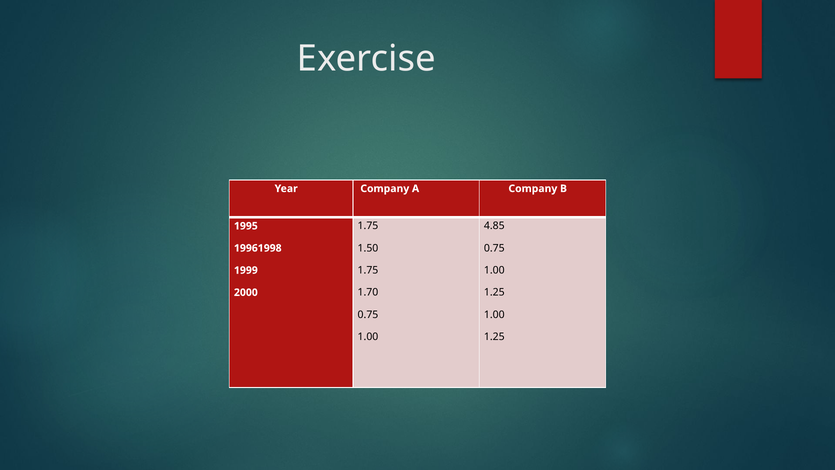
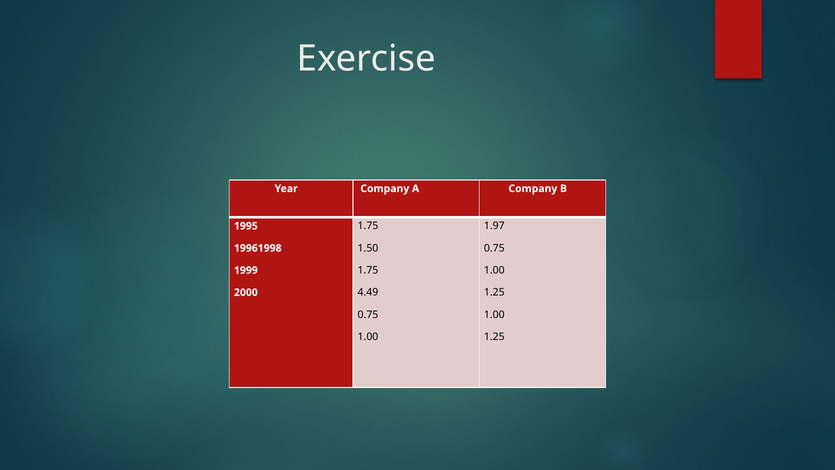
4.85: 4.85 -> 1.97 (494, 226)
1.70: 1.70 -> 4.49 (368, 292)
